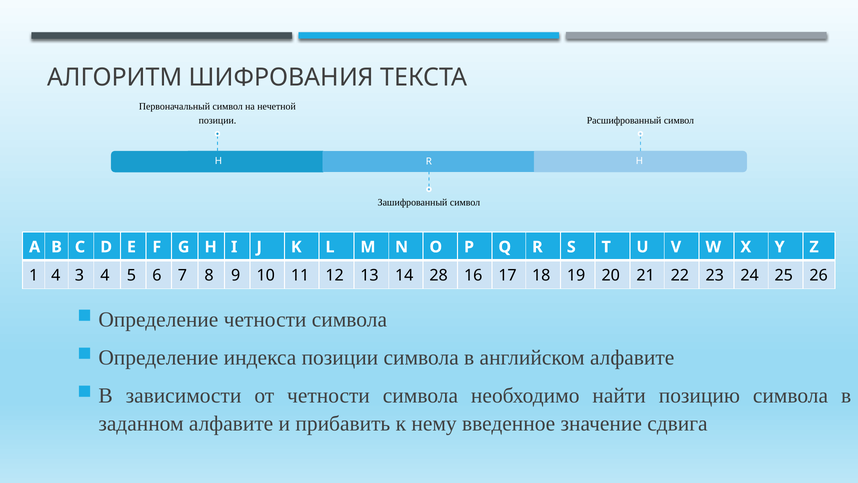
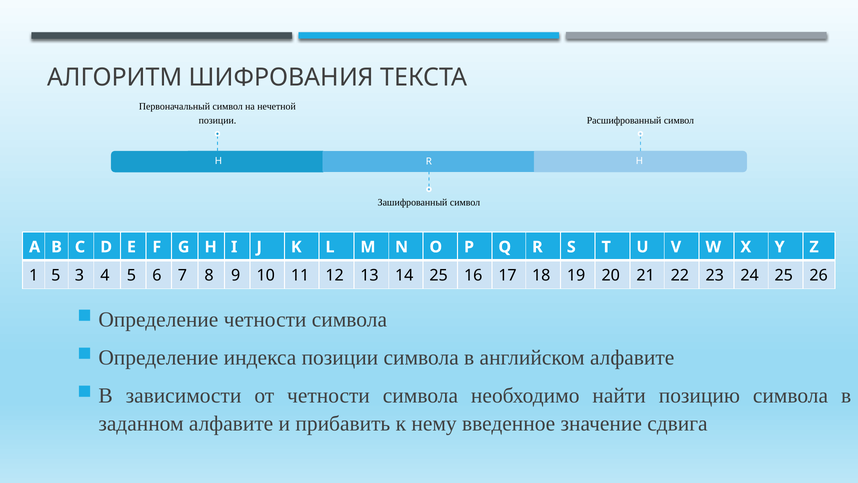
1 4: 4 -> 5 (56, 275)
14 28: 28 -> 25 (439, 275)
